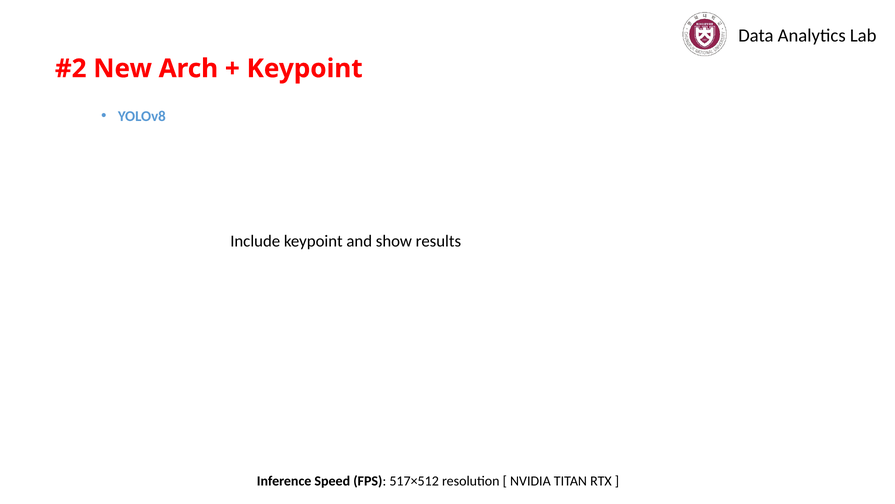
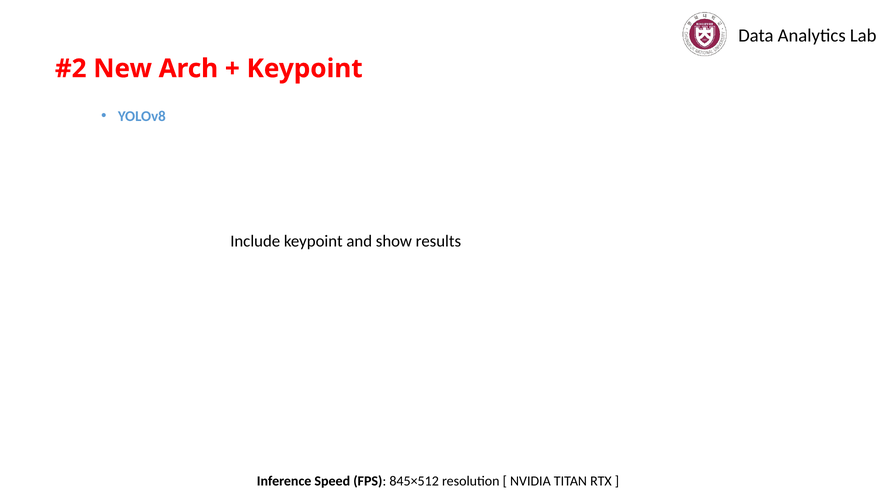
517×512: 517×512 -> 845×512 (414, 481)
